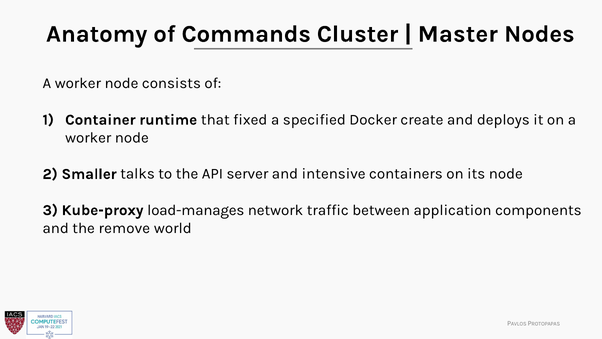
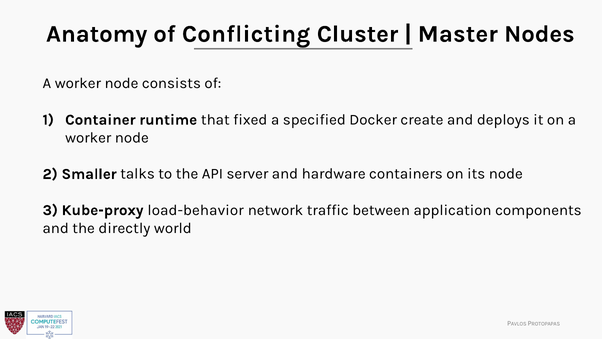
Commands: Commands -> Conflicting (246, 34)
intensive: intensive -> hardware (334, 174)
load-manages: load-manages -> load-behavior (196, 210)
remove: remove -> directly (124, 228)
